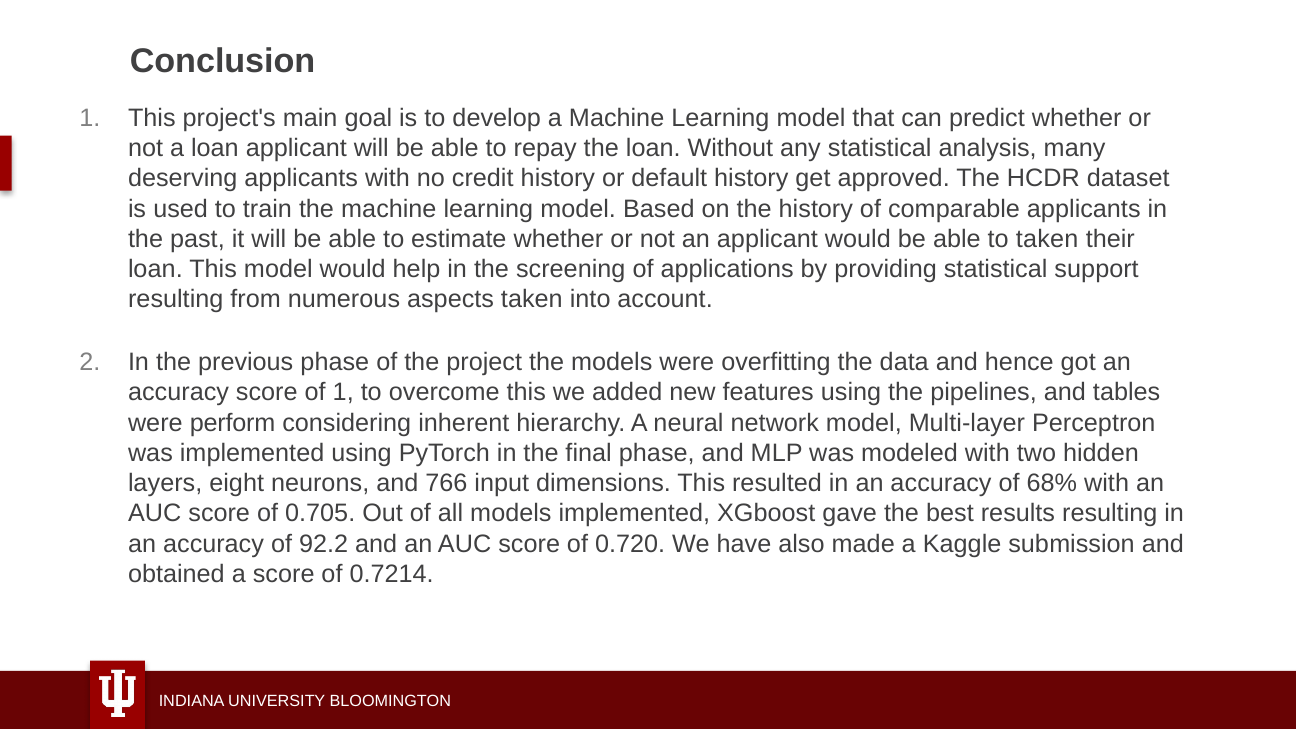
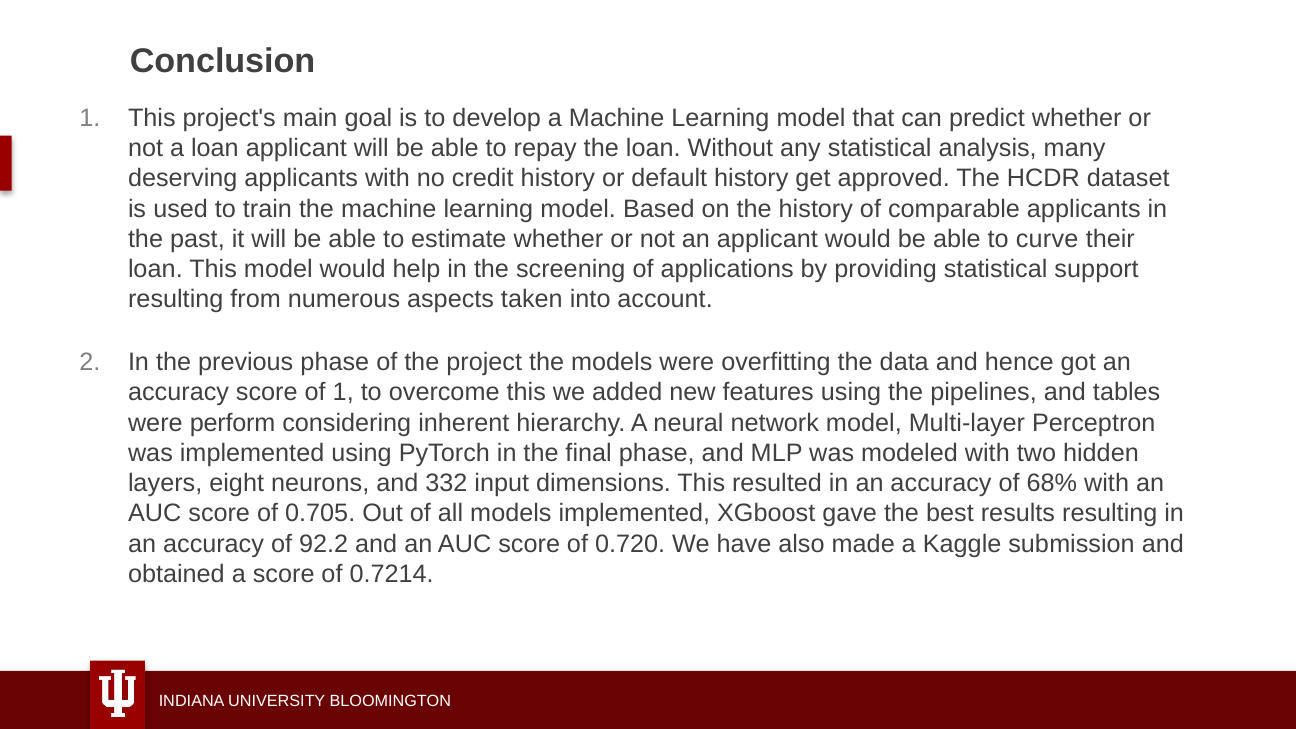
to taken: taken -> curve (1047, 239)
766: 766 -> 332 (446, 483)
